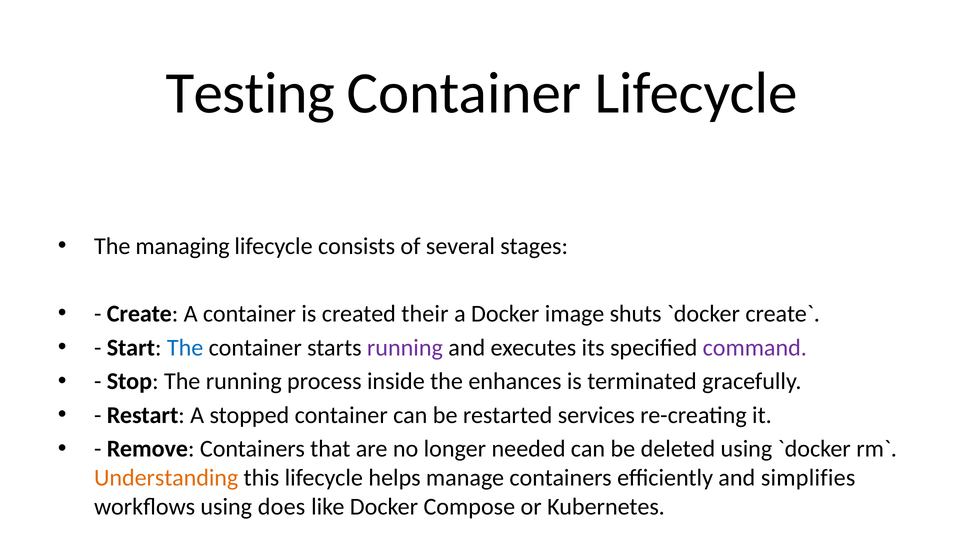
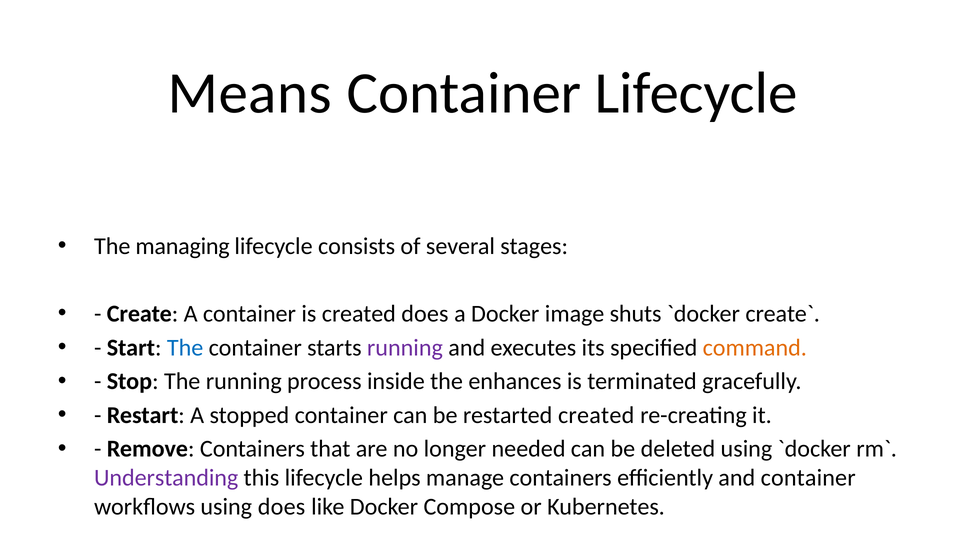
Testing: Testing -> Means (250, 93)
created their: their -> does (425, 314)
command colour: purple -> orange (755, 347)
restarted services: services -> created (596, 415)
Understanding colour: orange -> purple (166, 478)
and simplifies: simplifies -> container (808, 478)
